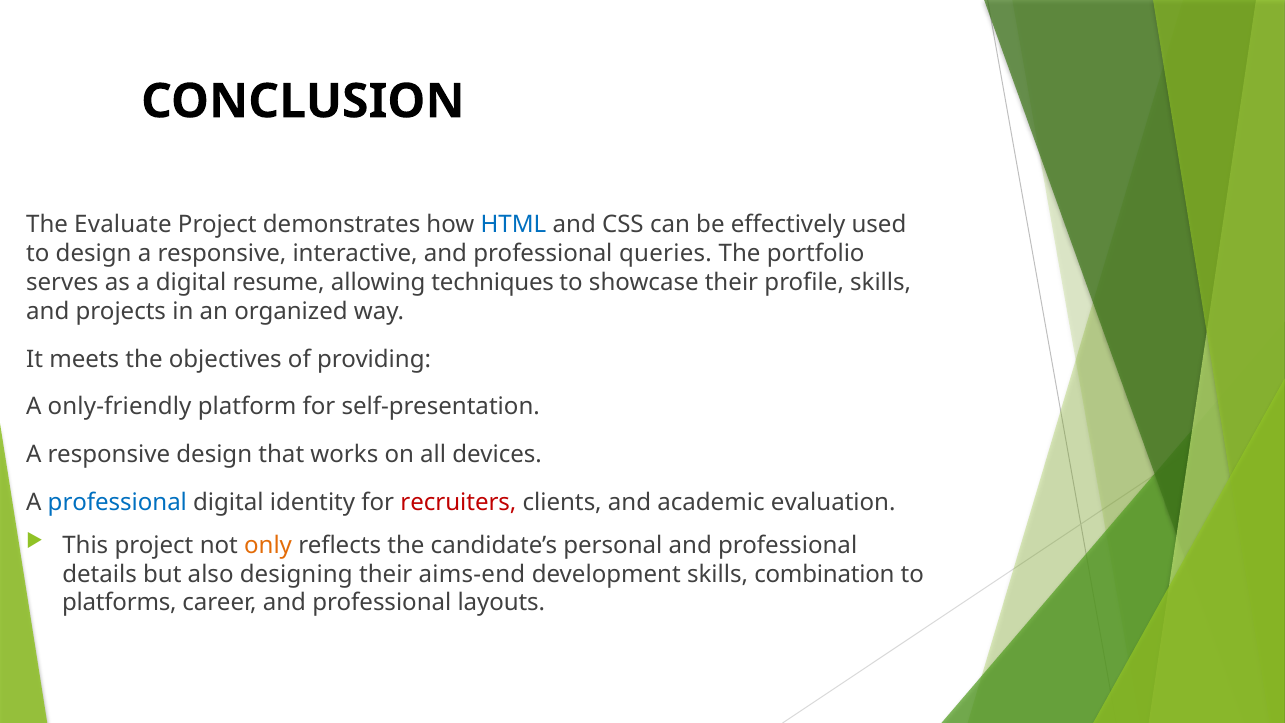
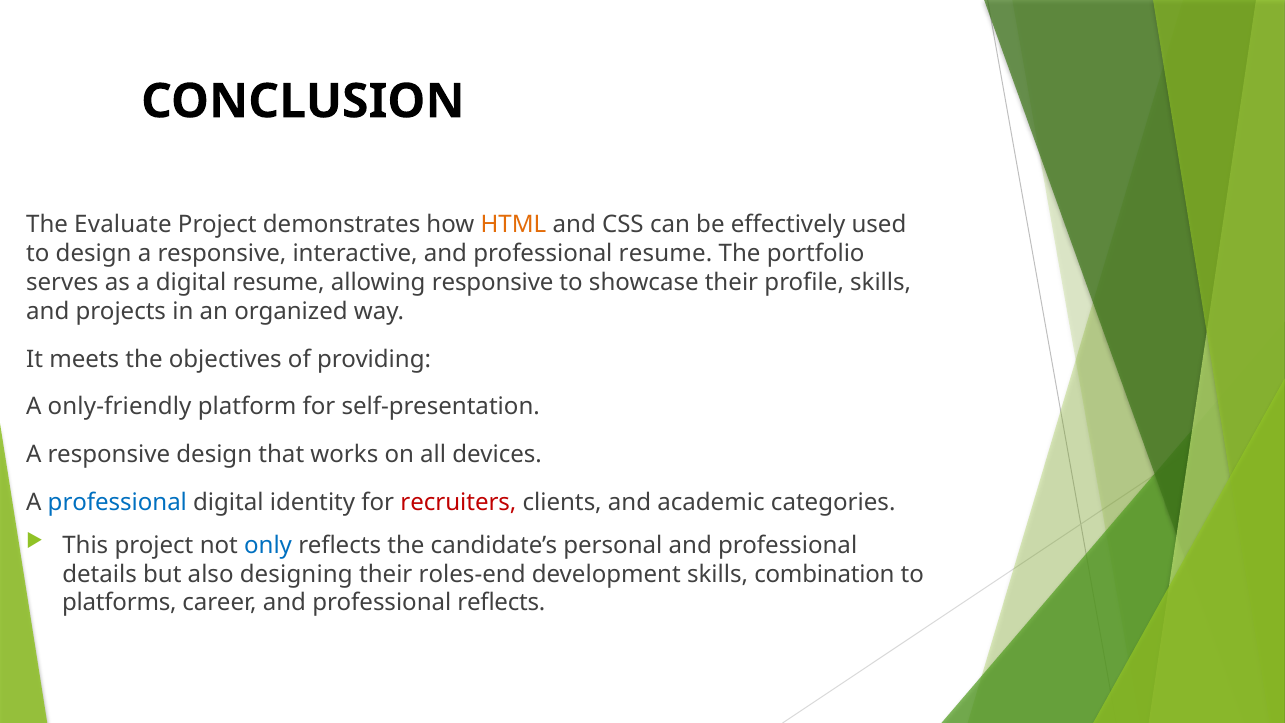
HTML colour: blue -> orange (513, 224)
professional queries: queries -> resume (666, 253)
allowing techniques: techniques -> responsive (493, 282)
evaluation: evaluation -> categories (833, 503)
only colour: orange -> blue (268, 545)
aims-end: aims-end -> roles-end (472, 574)
professional layouts: layouts -> reflects (501, 603)
